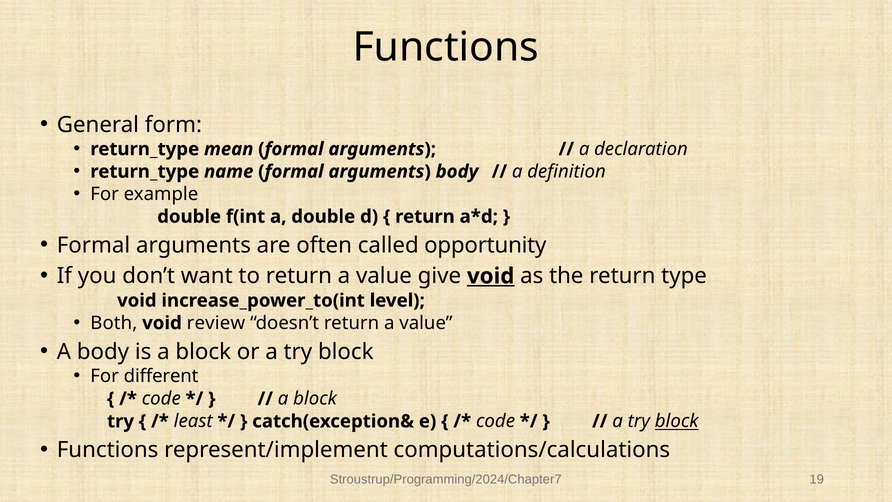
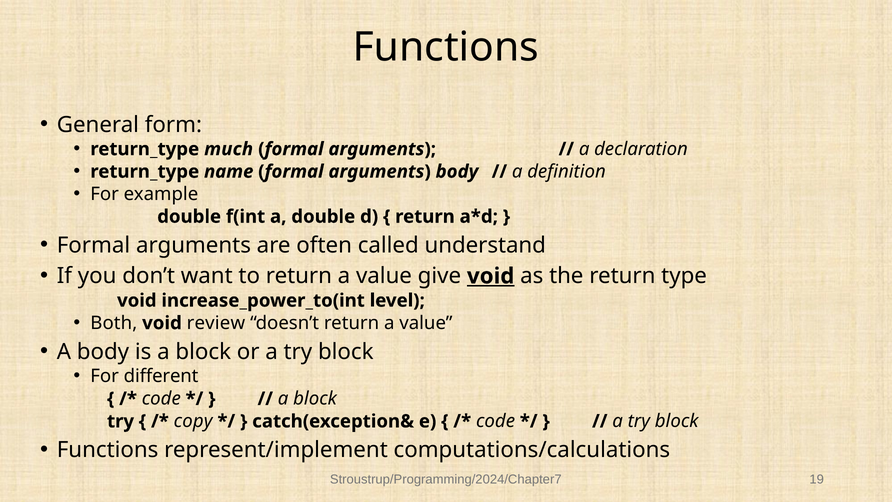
mean: mean -> much (229, 149)
opportunity: opportunity -> understand (485, 245)
least: least -> copy (193, 421)
block underline: present -> none (677, 421)
